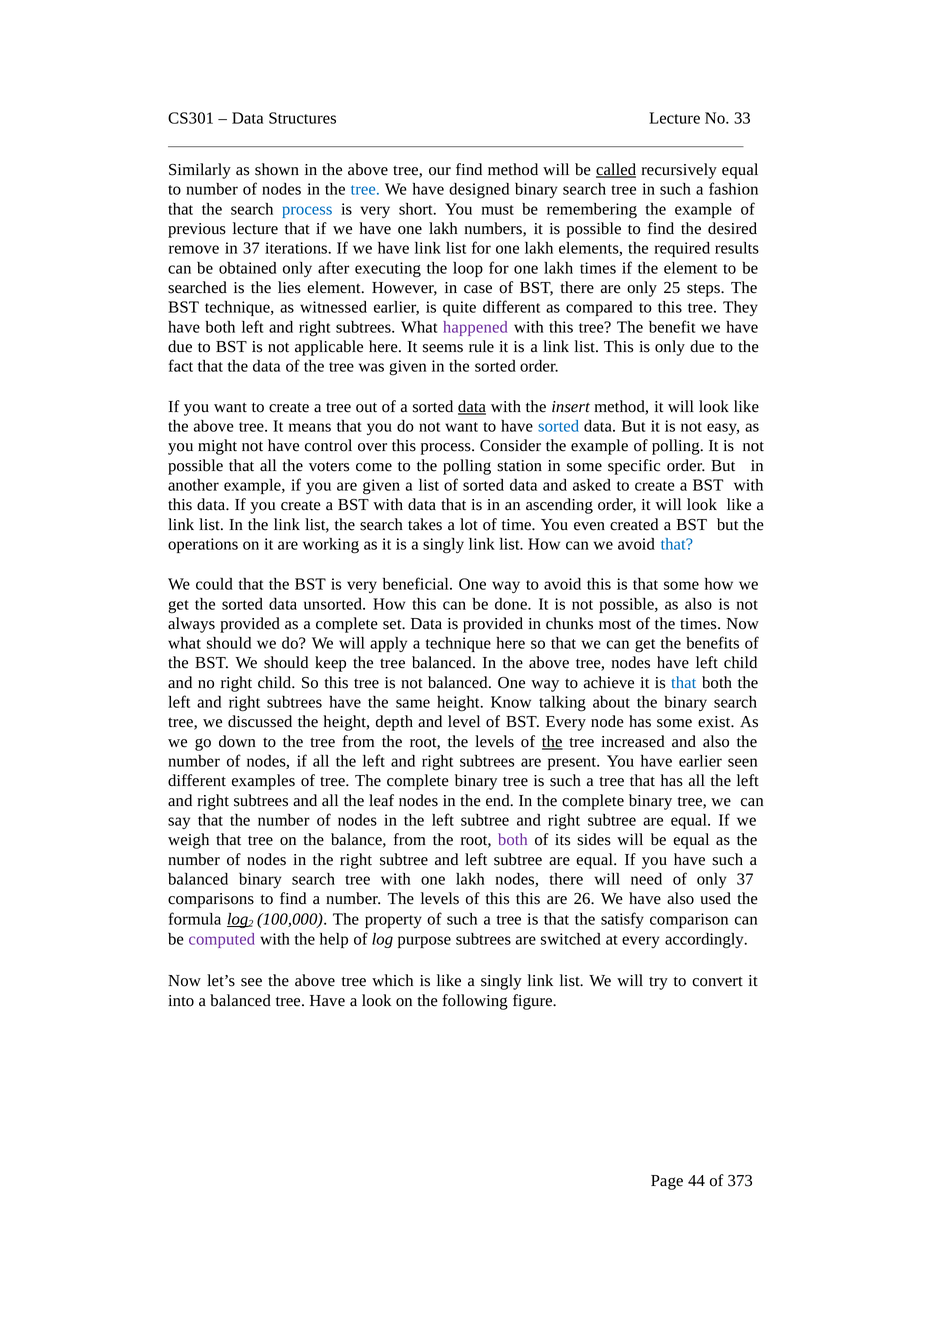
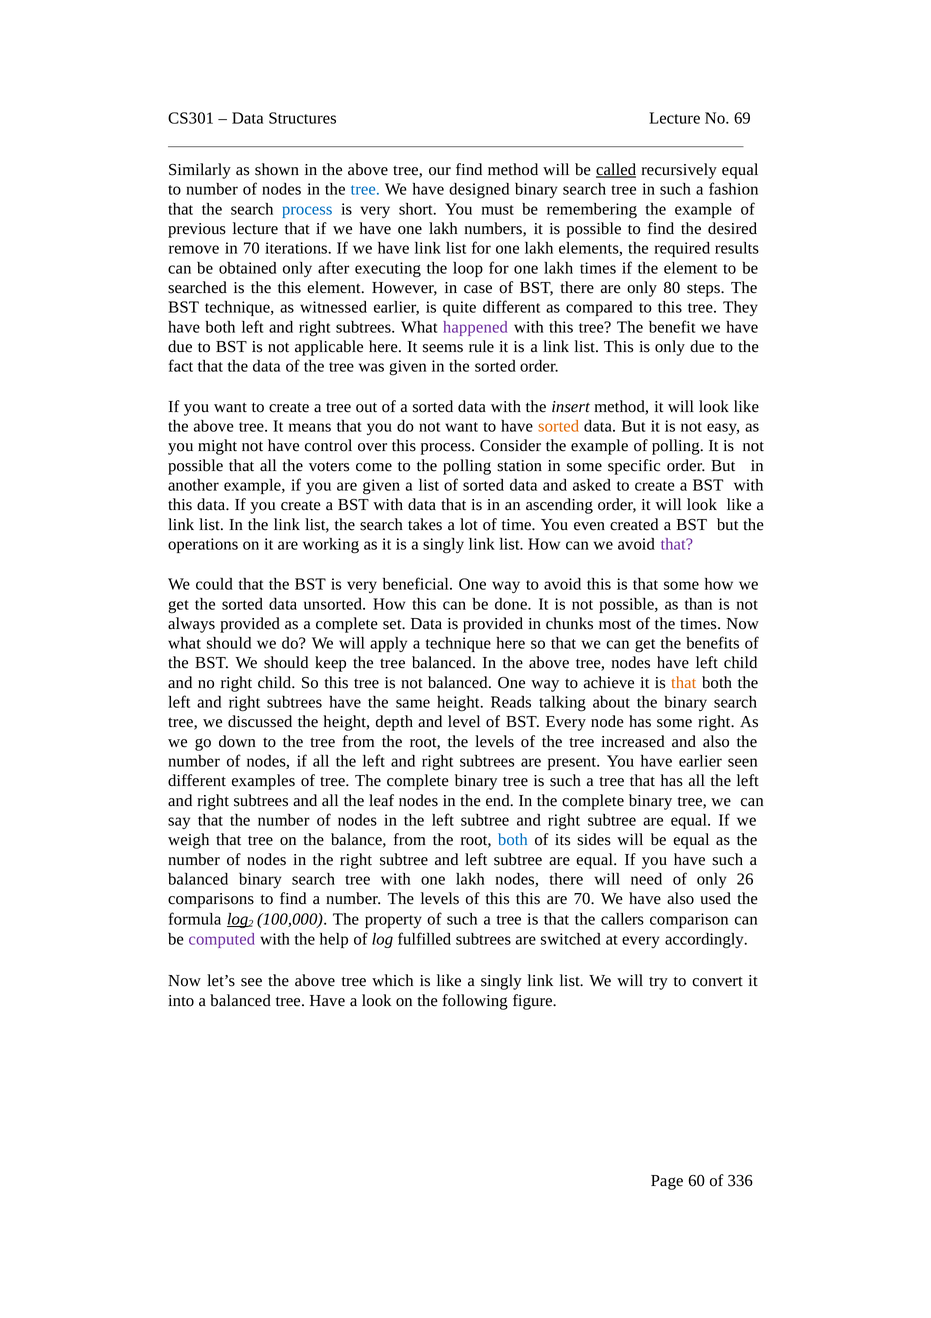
33: 33 -> 69 (742, 118)
in 37: 37 -> 70 (251, 248)
the lies: lies -> this (289, 288)
25: 25 -> 80 (672, 288)
data underline: present -> none (472, 406)
sorted colour: blue -> orange (559, 426)
that colour: blue -> purple (677, 544)
as also: also -> than (699, 604)
that colour: blue -> orange (684, 682)
Know: Know -> Reads (511, 702)
some exist: exist -> right (716, 722)
the underline: present -> none (552, 741)
both colour: purple -> blue (513, 840)
only 37: 37 -> 26 (745, 879)
are 26: 26 -> 70 (584, 899)
satisfy: satisfy -> callers (622, 919)
purpose: purpose -> fulfilled (424, 939)
44: 44 -> 60 (697, 1180)
373: 373 -> 336 (740, 1180)
